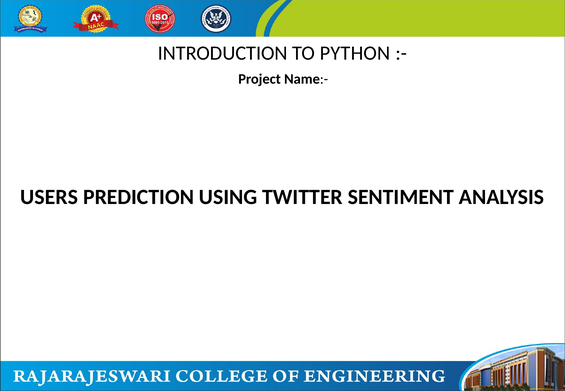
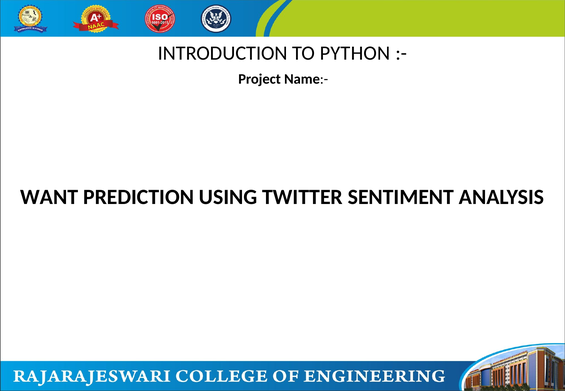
USERS: USERS -> WANT (49, 197)
